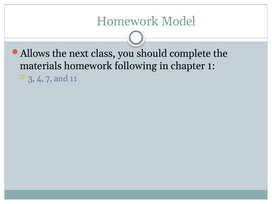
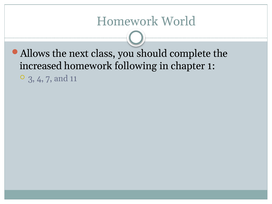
Model: Model -> World (178, 21)
materials: materials -> increased (41, 66)
